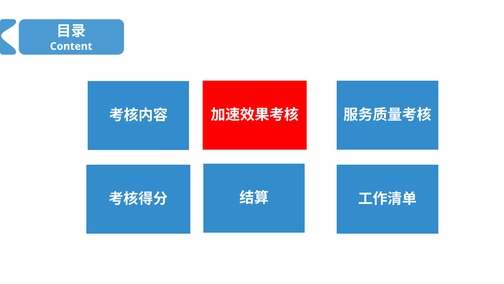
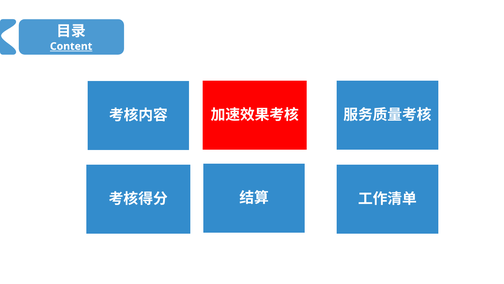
Content underline: none -> present (71, 46)
